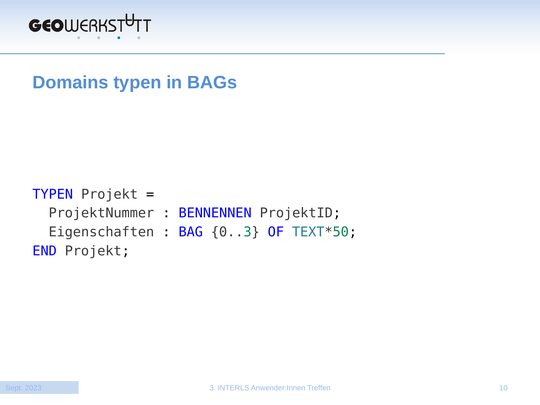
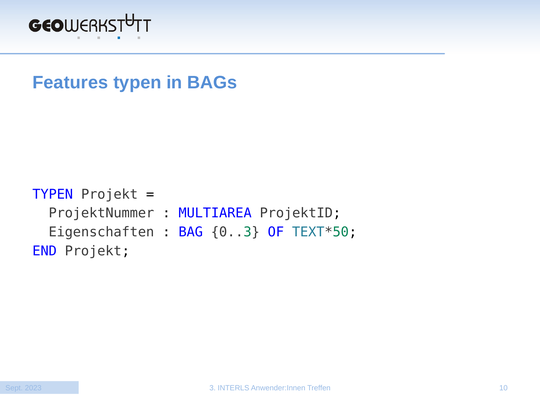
Domains: Domains -> Features (70, 83)
BENNENNEN: BENNENNEN -> MULTIAREA (215, 213)
